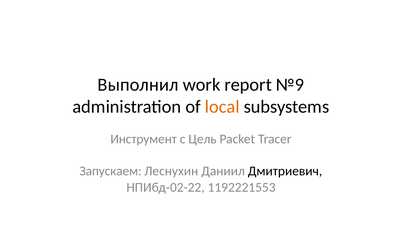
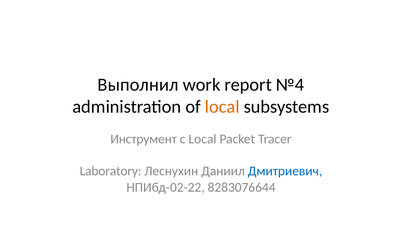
№9: №9 -> №4 (290, 85)
с Цель: Цель -> Local (202, 139)
Запускаем: Запускаем -> Laboratory (111, 171)
Дмитриевич colour: black -> blue (285, 171)
1192221553: 1192221553 -> 8283076644 (242, 187)
